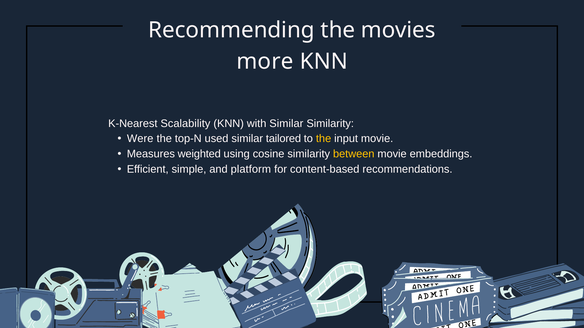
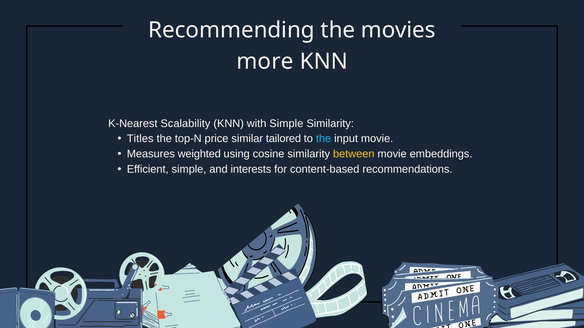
with Similar: Similar -> Simple (286, 124)
Were: Were -> Titles (140, 139)
used: used -> price (217, 139)
the colour: yellow -> light blue (324, 139)
platform: platform -> interests (251, 170)
